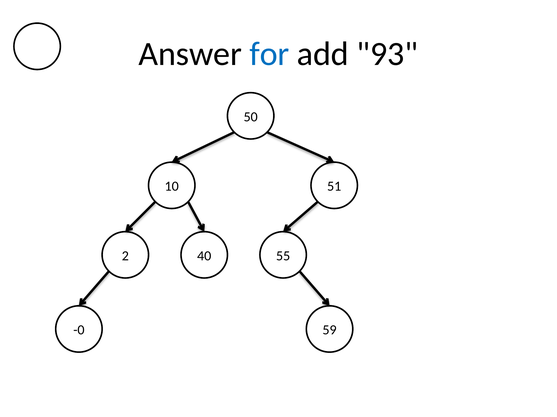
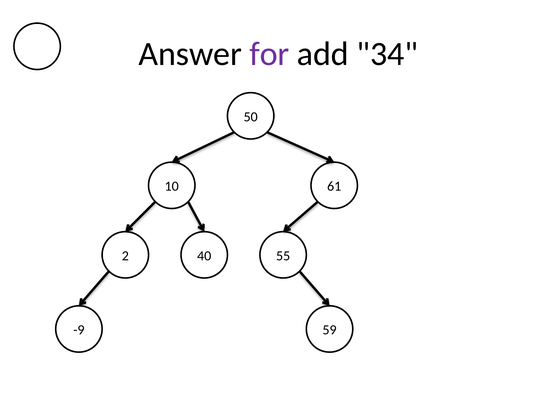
for colour: blue -> purple (269, 54)
93: 93 -> 34 (387, 54)
51: 51 -> 61 (334, 187)
-0: -0 -> -9 (79, 331)
